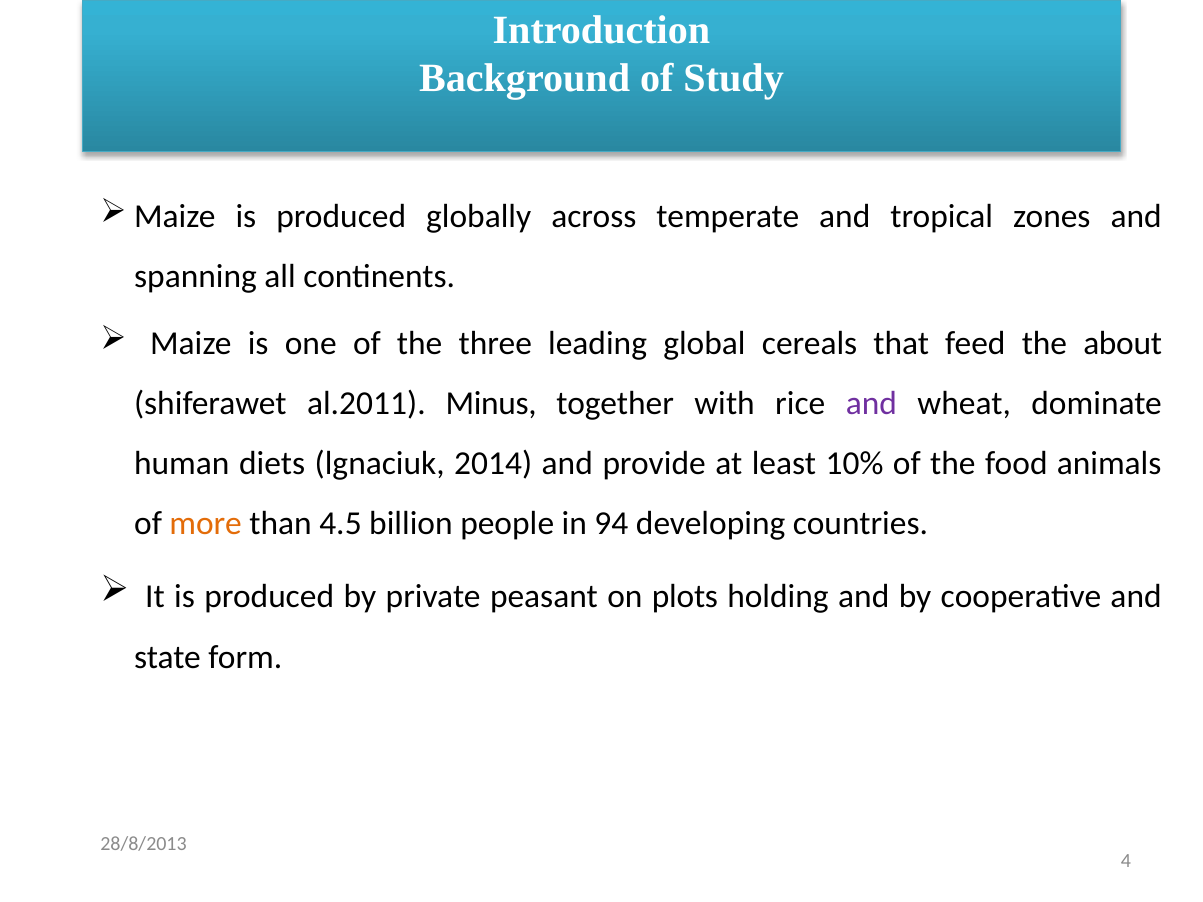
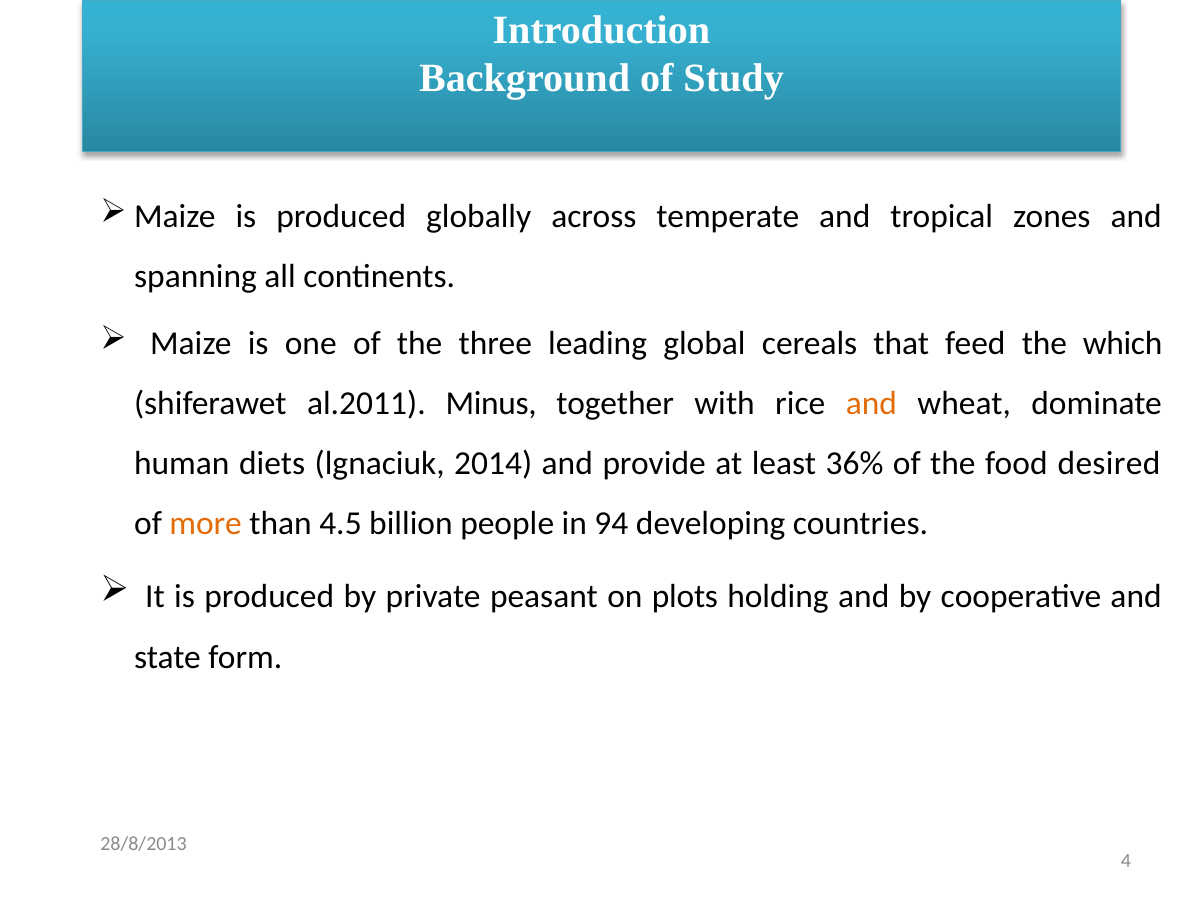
about: about -> which (1123, 343)
and colour: purple -> orange (871, 404)
10%: 10% -> 36% (854, 464)
animals: animals -> desired (1109, 464)
